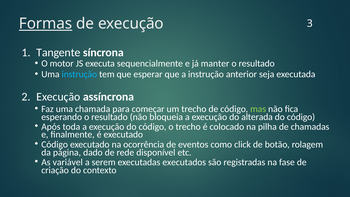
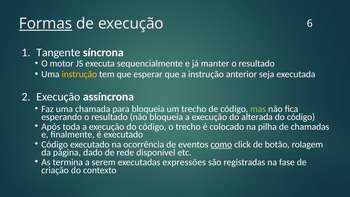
3: 3 -> 6 (310, 23)
instrução colour: light blue -> yellow (79, 74)
para começar: começar -> bloqueia (148, 109)
como underline: none -> present (221, 144)
variável: variável -> termina (68, 162)
executados: executados -> expressões (184, 162)
